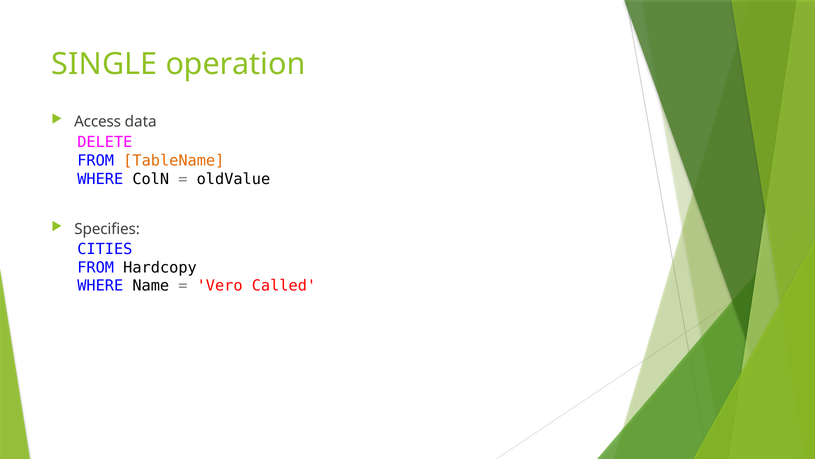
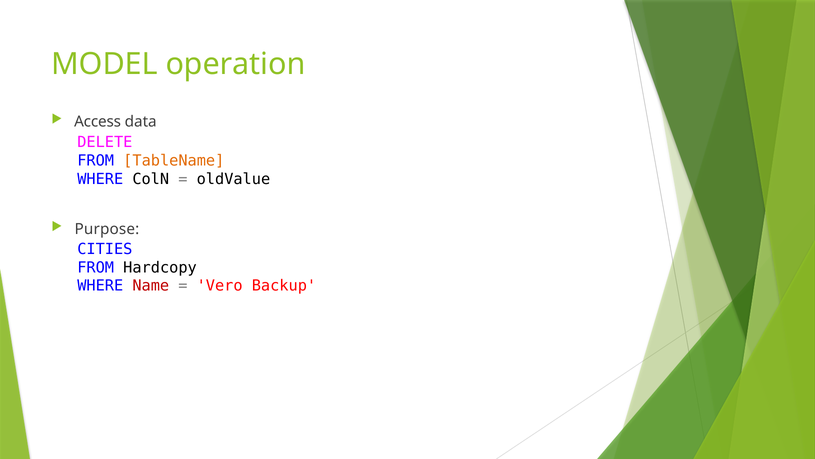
SINGLE: SINGLE -> MODEL (105, 64)
Specifies: Specifies -> Purpose (107, 229)
Name colour: black -> red (151, 285)
Called: Called -> Backup (284, 285)
